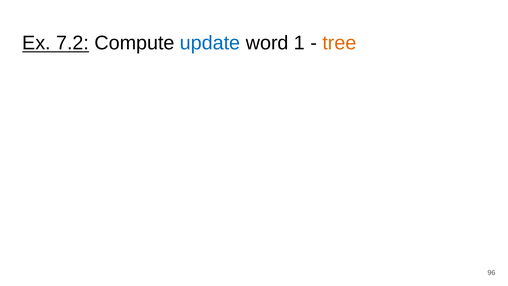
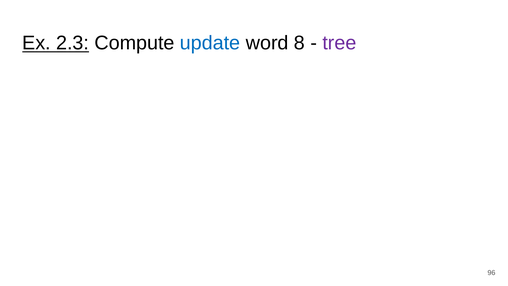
7.2: 7.2 -> 2.3 (73, 43)
1: 1 -> 8 (299, 43)
tree colour: orange -> purple (339, 43)
